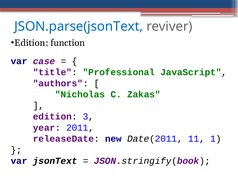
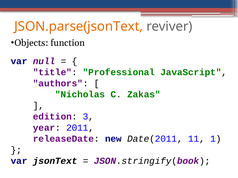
JSON.parse(jsonText colour: blue -> orange (79, 27)
Edition: Edition -> Objects (31, 43)
case: case -> null (44, 61)
